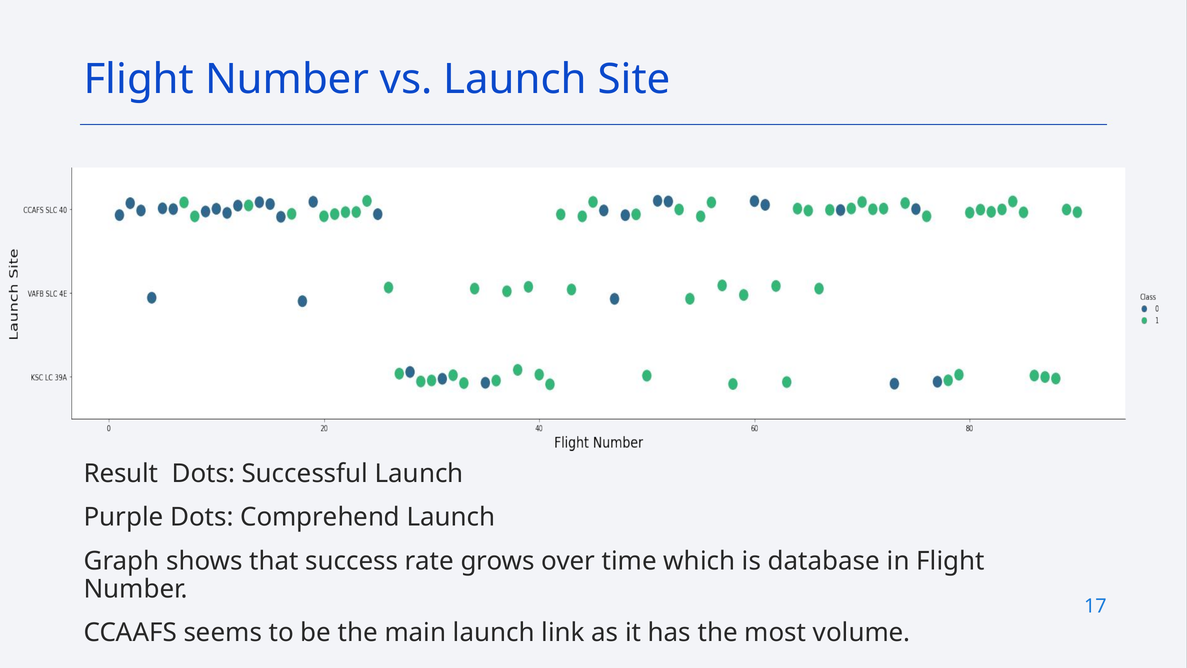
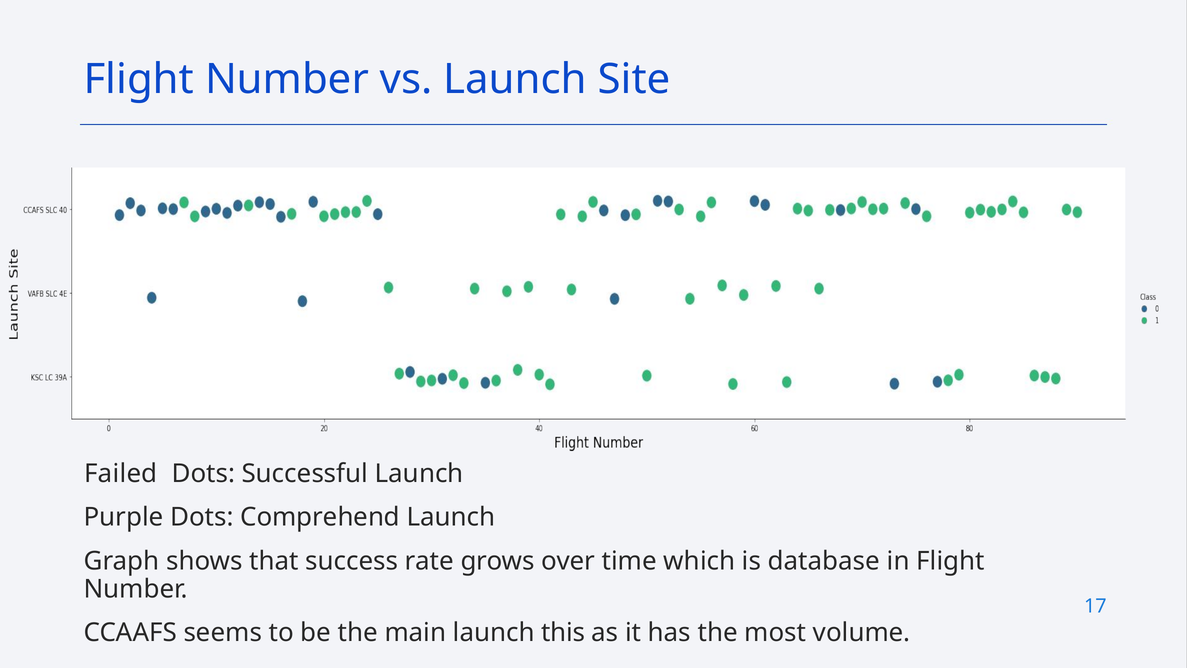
Result: Result -> Failed (121, 474)
link: link -> this (563, 632)
